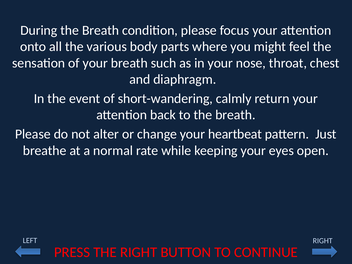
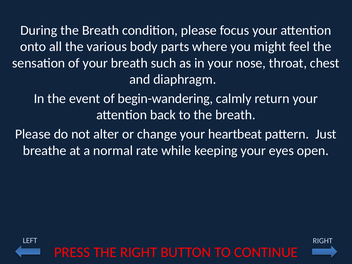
short-wandering: short-wandering -> begin-wandering (165, 99)
